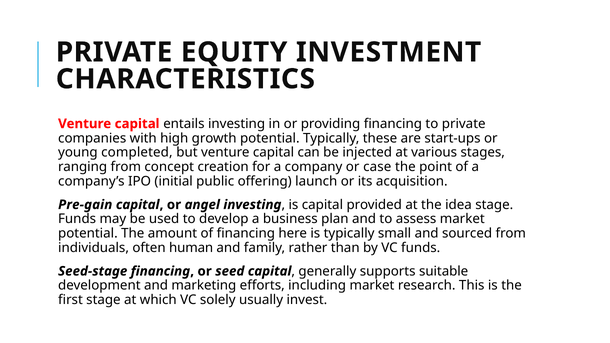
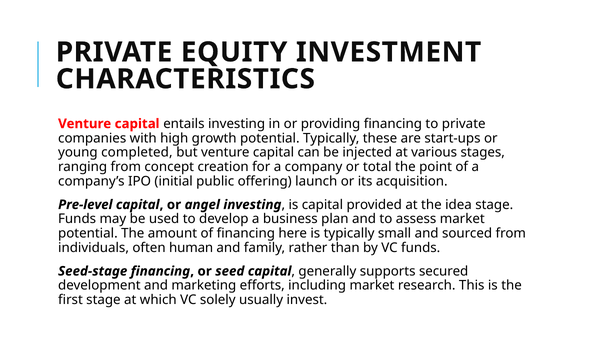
case: case -> total (377, 167)
Pre-gain: Pre-gain -> Pre-level (85, 205)
suitable: suitable -> secured (444, 271)
